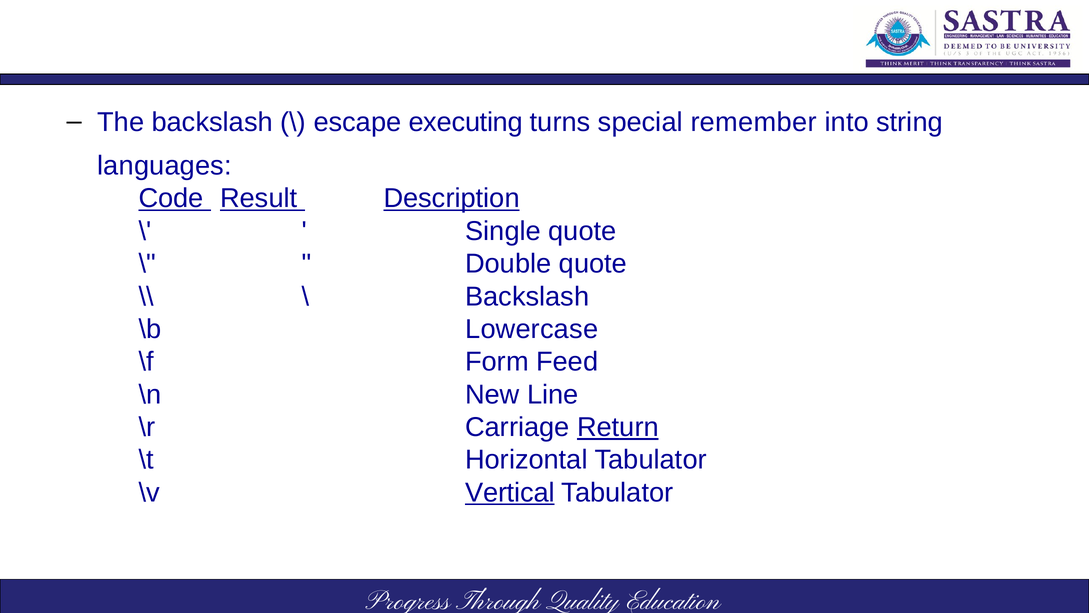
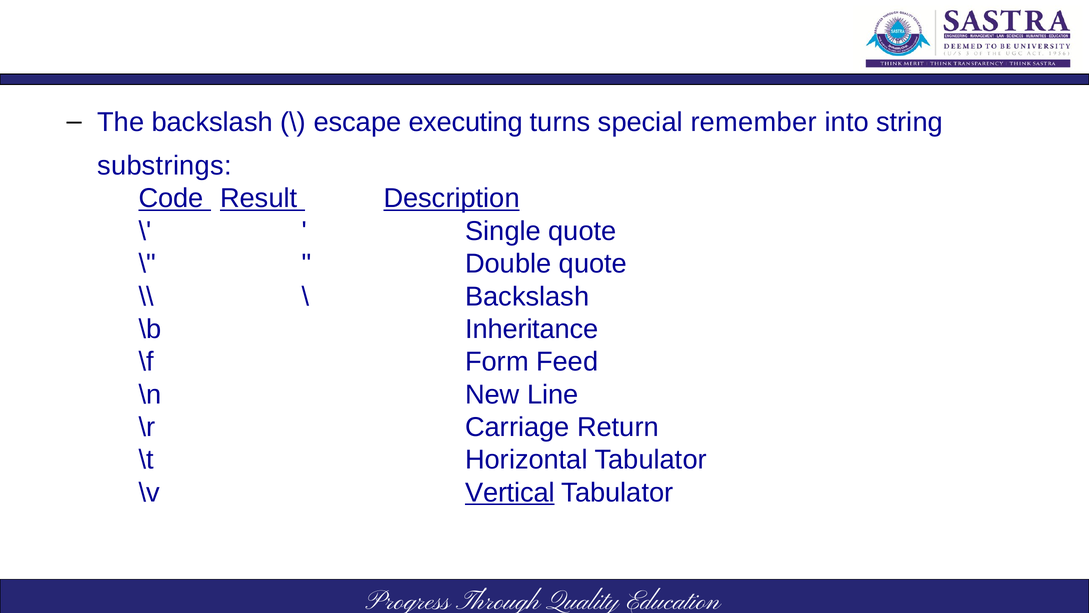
languages: languages -> substrings (164, 166)
Lowercase: Lowercase -> Inheritance (532, 329)
Return underline: present -> none (618, 427)
